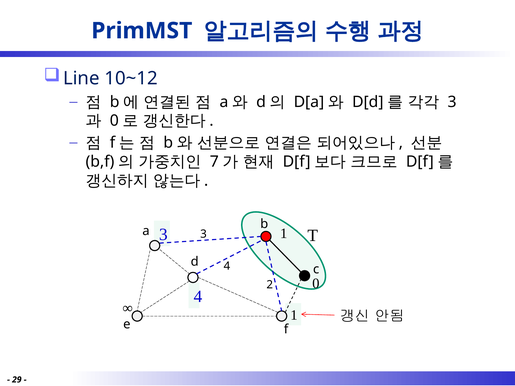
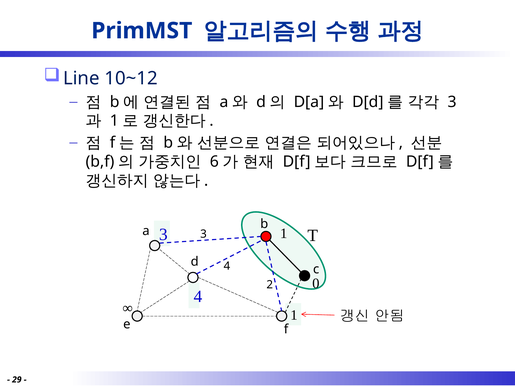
0: 0 -> 1 (114, 121)
7: 7 -> 6 (214, 162)
